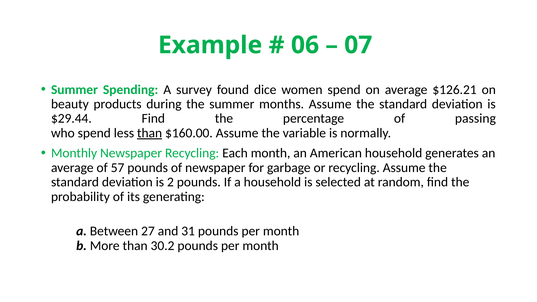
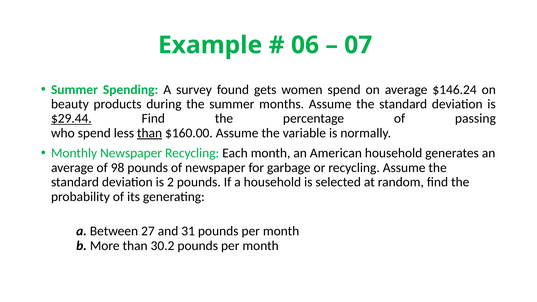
dice: dice -> gets (265, 90)
$126.21: $126.21 -> $146.24 (455, 90)
$29.44 underline: none -> present (71, 119)
57: 57 -> 98 (118, 168)
